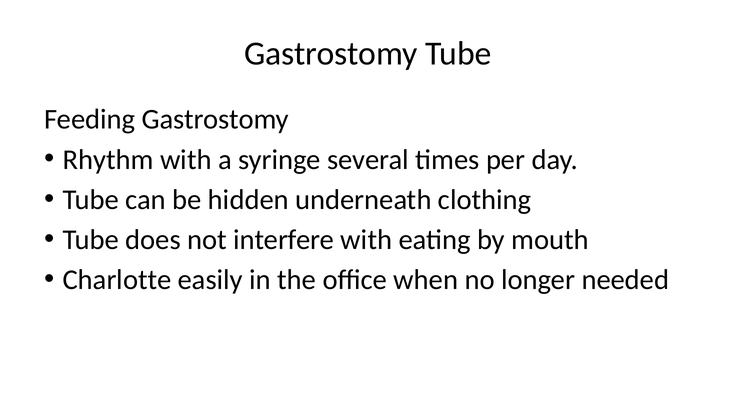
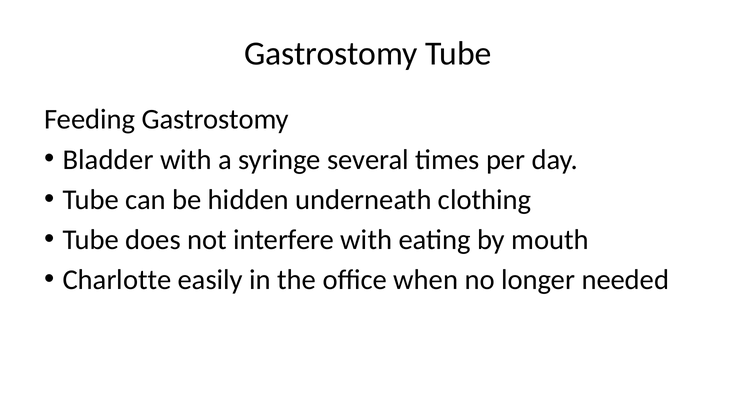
Rhythm: Rhythm -> Bladder (108, 160)
